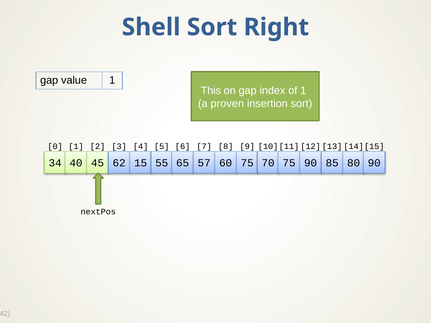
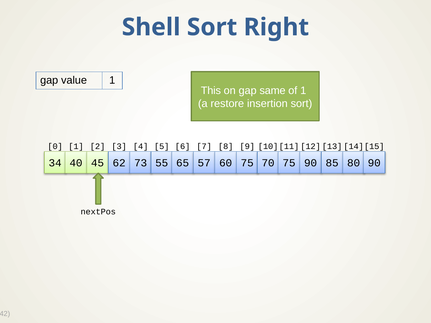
index: index -> same (273, 91)
proven: proven -> restore (227, 104)
62 15: 15 -> 73 (141, 163)
